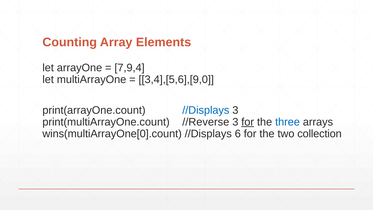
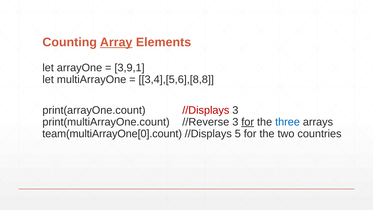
Array underline: none -> present (116, 42)
7,9,4: 7,9,4 -> 3,9,1 (130, 68)
3,4],[5,6],[9,0: 3,4],[5,6],[9,0 -> 3,4],[5,6],[8,8 (176, 80)
//Displays colour: blue -> red (206, 110)
wins(multiArrayOne[0].count: wins(multiArrayOne[0].count -> team(multiArrayOne[0].count (112, 134)
6: 6 -> 5 (238, 134)
collection: collection -> countries (319, 134)
